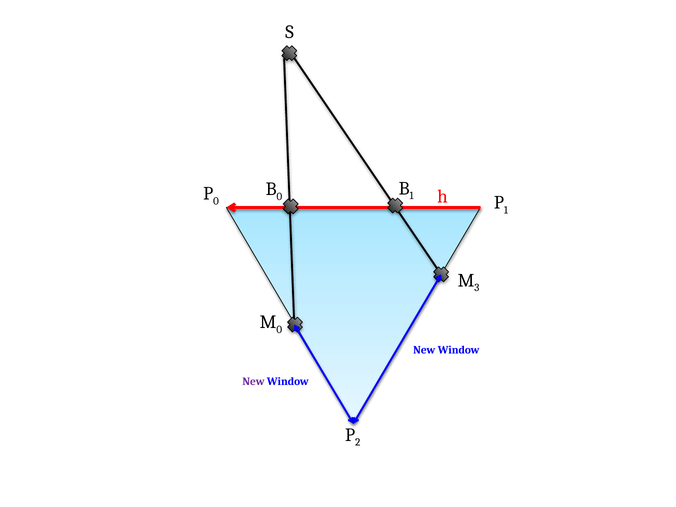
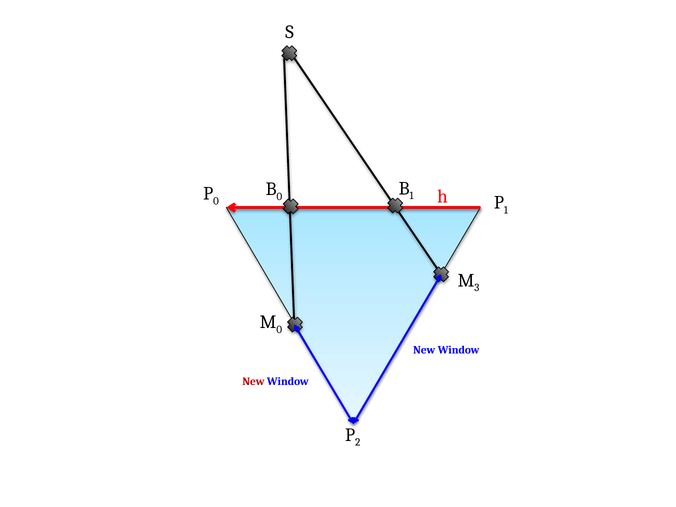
New colour: purple -> red (253, 382)
